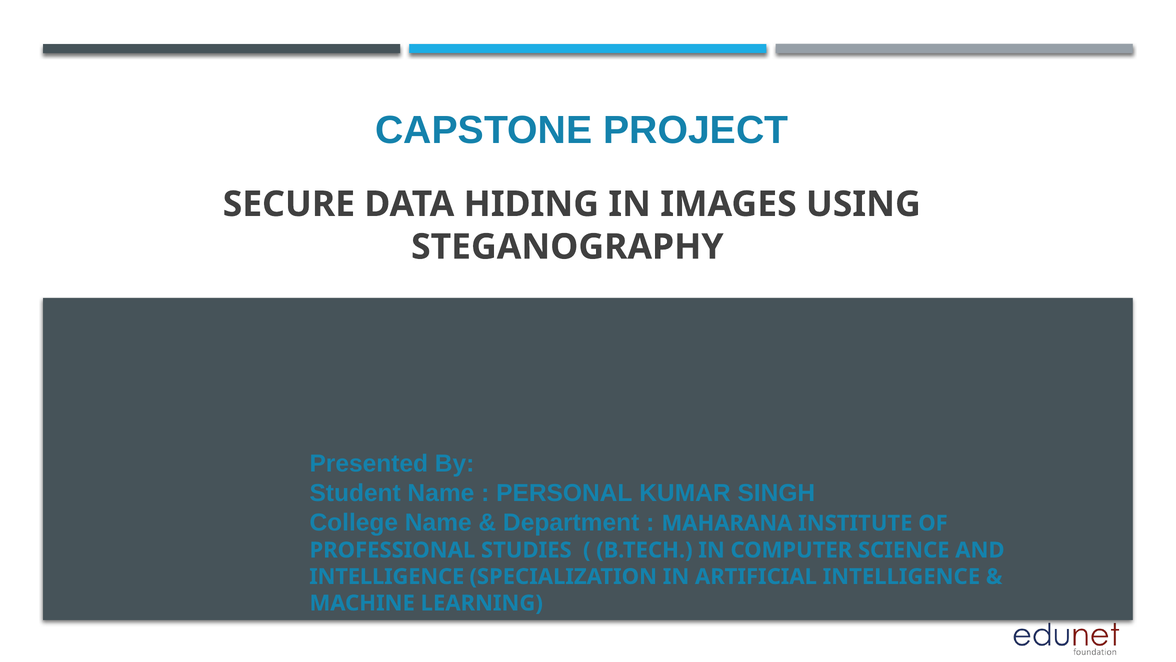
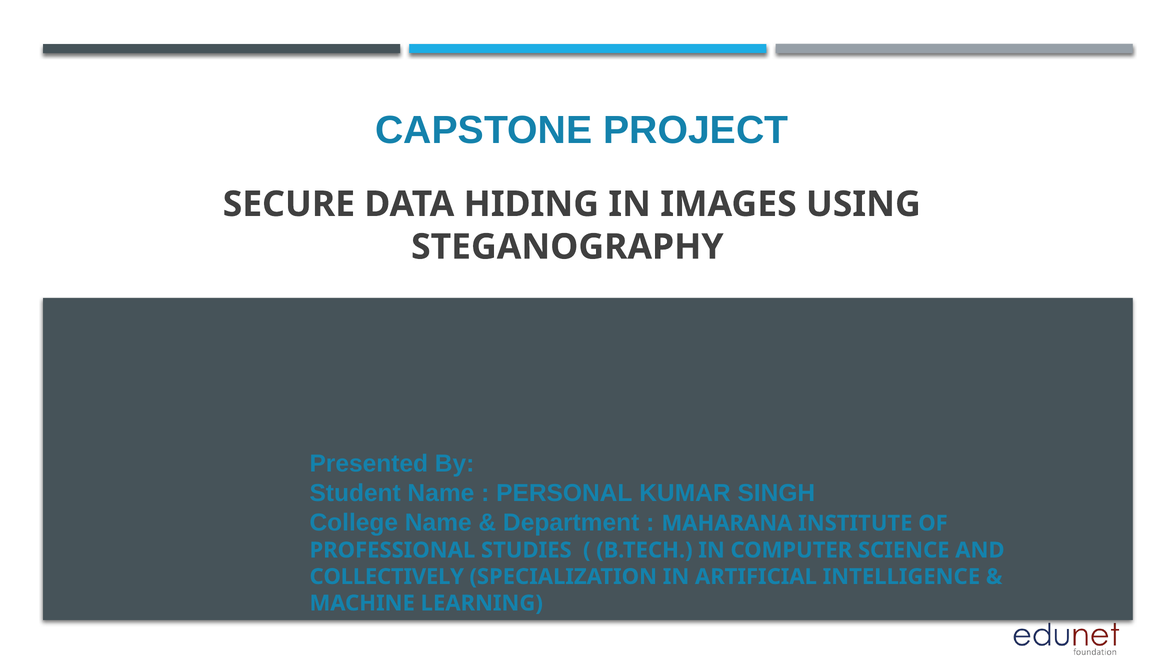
INTELLIGENCE: INTELLIGENCE -> COLLECTIVELY (387, 576)
